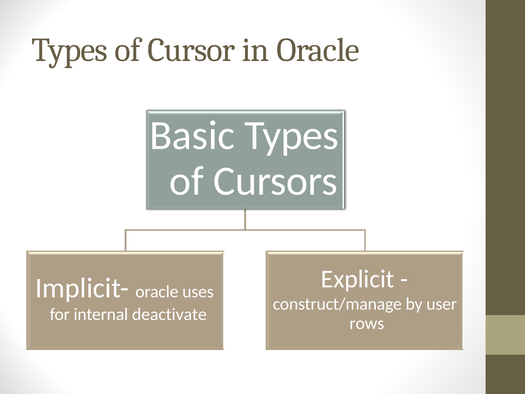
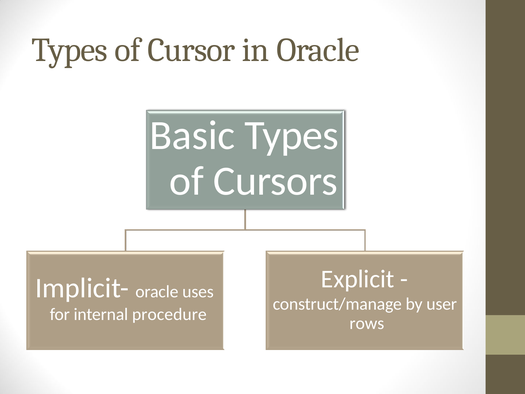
deactivate: deactivate -> procedure (169, 314)
